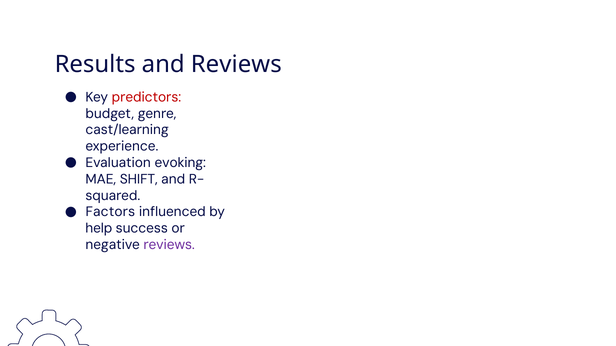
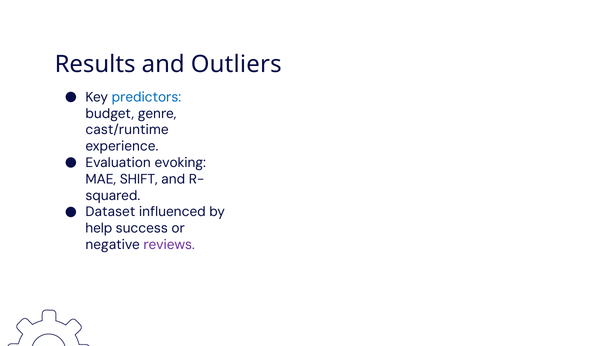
and Reviews: Reviews -> Outliers (236, 64)
predictors colour: red -> blue (146, 97)
cast/learning: cast/learning -> cast/runtime (127, 130)
Factors: Factors -> Dataset (110, 212)
